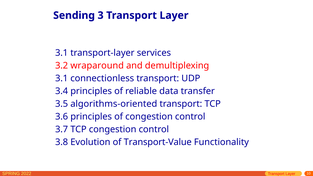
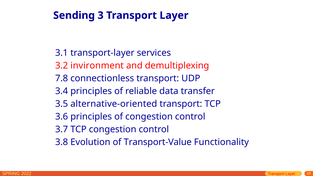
wraparound: wraparound -> invironment (97, 66)
3.1: 3.1 -> 7.8 (62, 78)
algorithms-oriented: algorithms-oriented -> alternative-oriented (114, 104)
